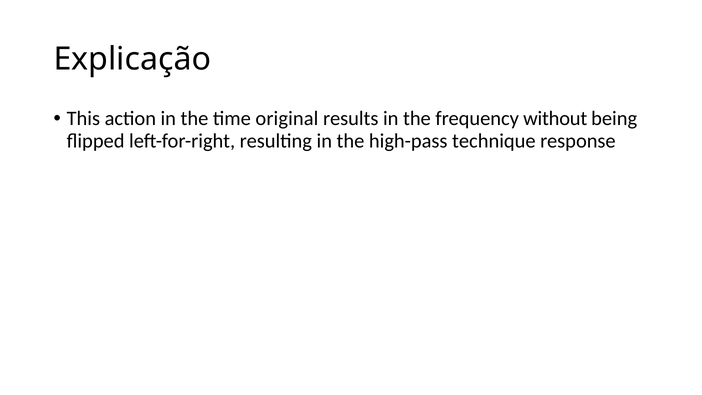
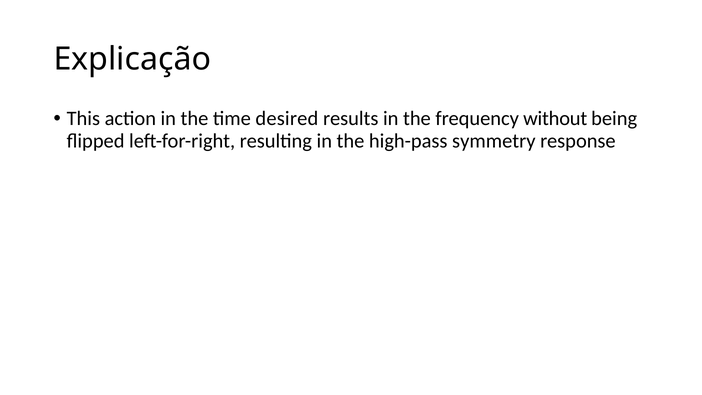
original: original -> desired (287, 119)
technique: technique -> symmetry (494, 141)
